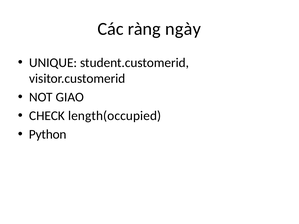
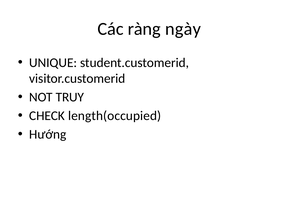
GIAO: GIAO -> TRUY (70, 97)
Python: Python -> Hướng (48, 135)
